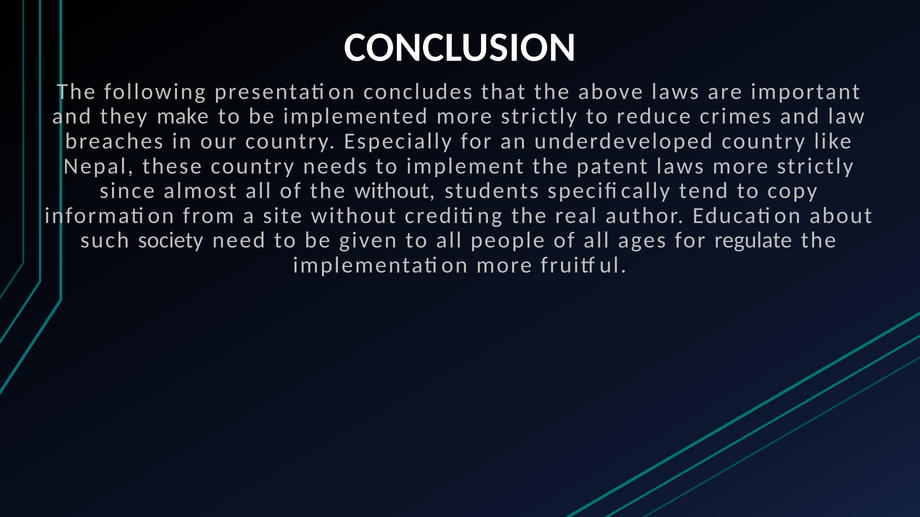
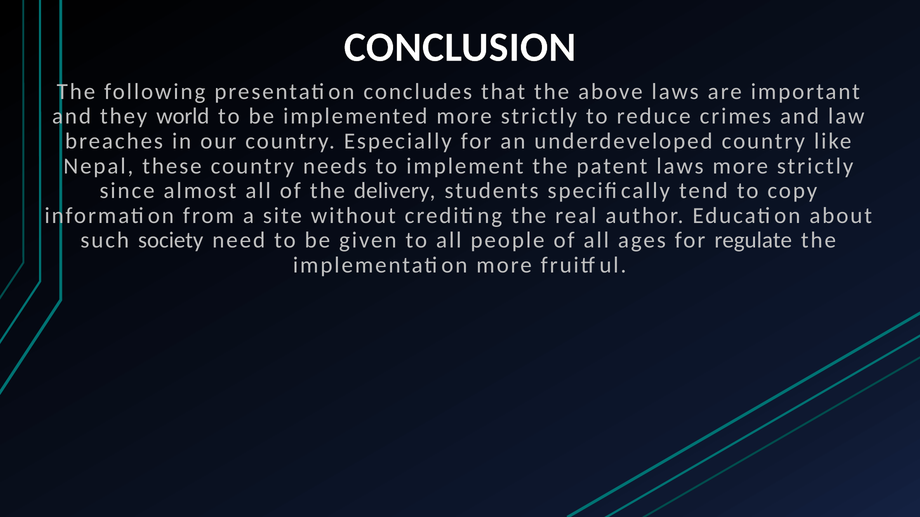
make: make -> world (183, 117)
the without: without -> delivery (395, 191)
